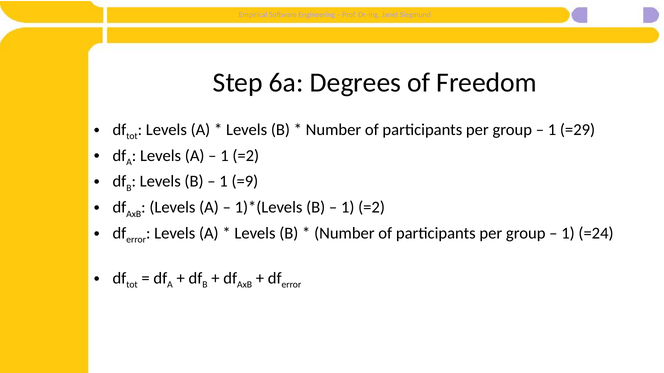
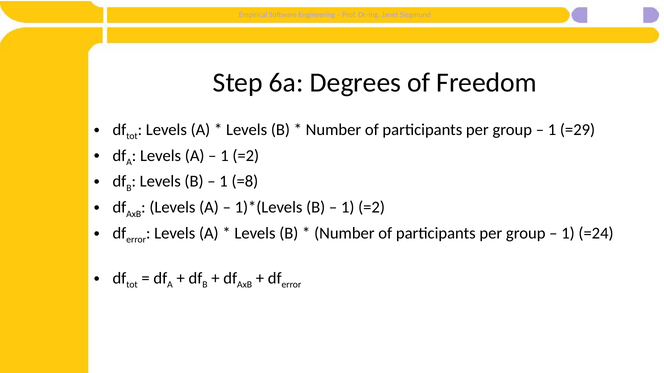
=9: =9 -> =8 (245, 182)
